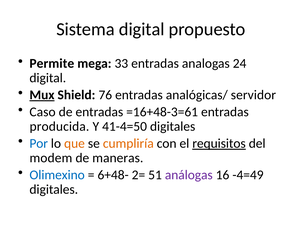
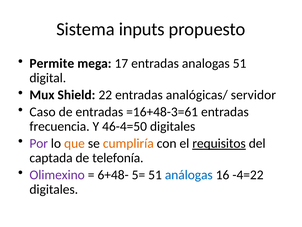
Sistema digital: digital -> inputs (142, 29)
33: 33 -> 17 (121, 63)
analogas 24: 24 -> 51 (240, 63)
Mux underline: present -> none (42, 95)
76: 76 -> 22 (105, 95)
producida: producida -> frecuencia (60, 126)
41-4=50: 41-4=50 -> 46-4=50 (125, 126)
Por colour: blue -> purple (39, 143)
modem: modem -> captada (51, 158)
maneras: maneras -> telefonía (118, 158)
Olimexino colour: blue -> purple (57, 175)
2=: 2= -> 5= (138, 175)
análogas colour: purple -> blue (189, 175)
-4=49: -4=49 -> -4=22 (248, 175)
